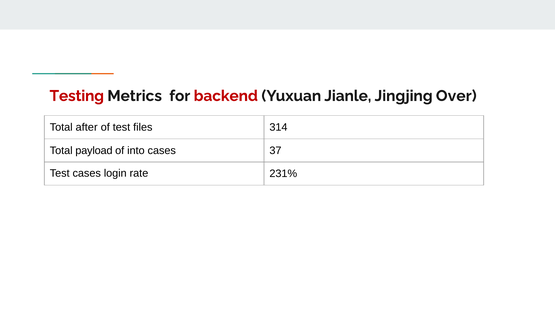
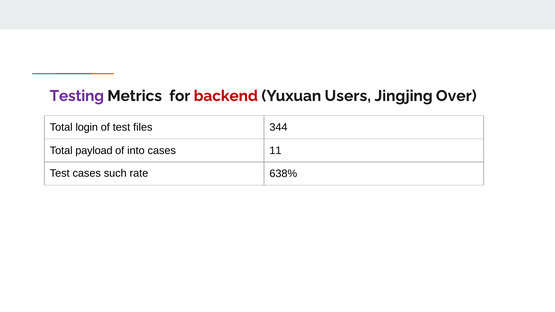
Testing colour: red -> purple (77, 96)
Jianle: Jianle -> Users (348, 96)
after: after -> login (87, 127)
314: 314 -> 344 (278, 127)
37: 37 -> 11 (275, 151)
login: login -> such (115, 173)
231%: 231% -> 638% (283, 174)
